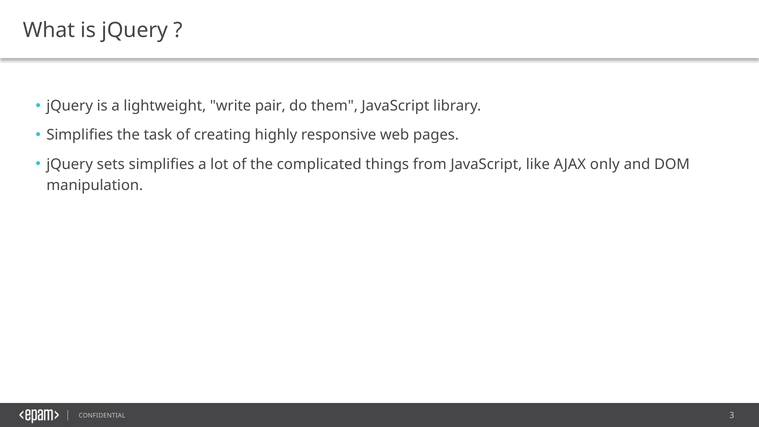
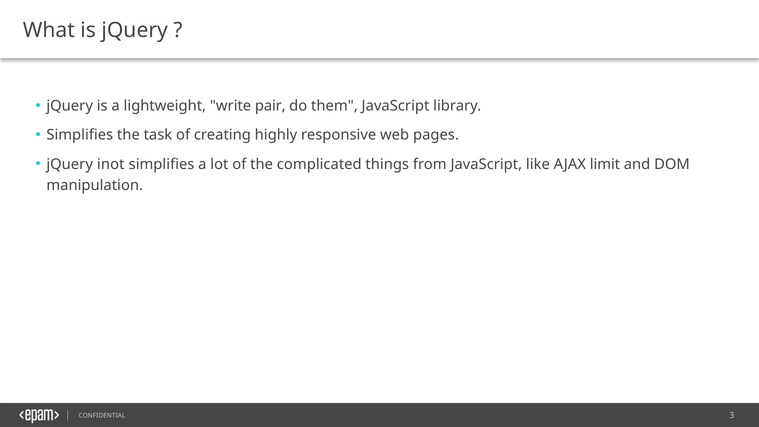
sets: sets -> inot (111, 164)
only: only -> limit (605, 164)
